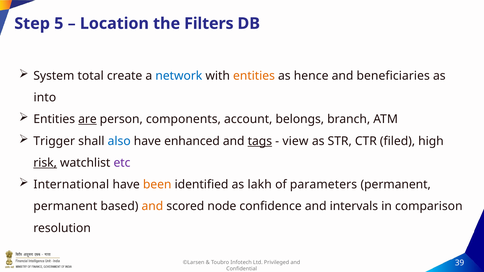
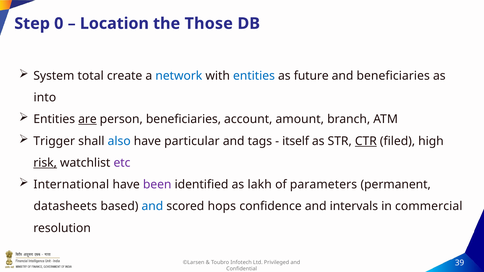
5: 5 -> 0 (59, 24)
Filters: Filters -> Those (209, 24)
entities colour: orange -> blue (254, 76)
hence: hence -> future (311, 76)
person components: components -> beneficiaries (183, 119)
belongs: belongs -> amount (300, 119)
enhanced: enhanced -> particular (192, 141)
tags underline: present -> none (260, 141)
view: view -> itself (296, 141)
CTR underline: none -> present (366, 141)
been colour: orange -> purple (157, 185)
permanent: permanent -> datasheets (65, 206)
and colour: orange -> blue (152, 206)
node: node -> hops (222, 206)
comparison: comparison -> commercial (429, 206)
